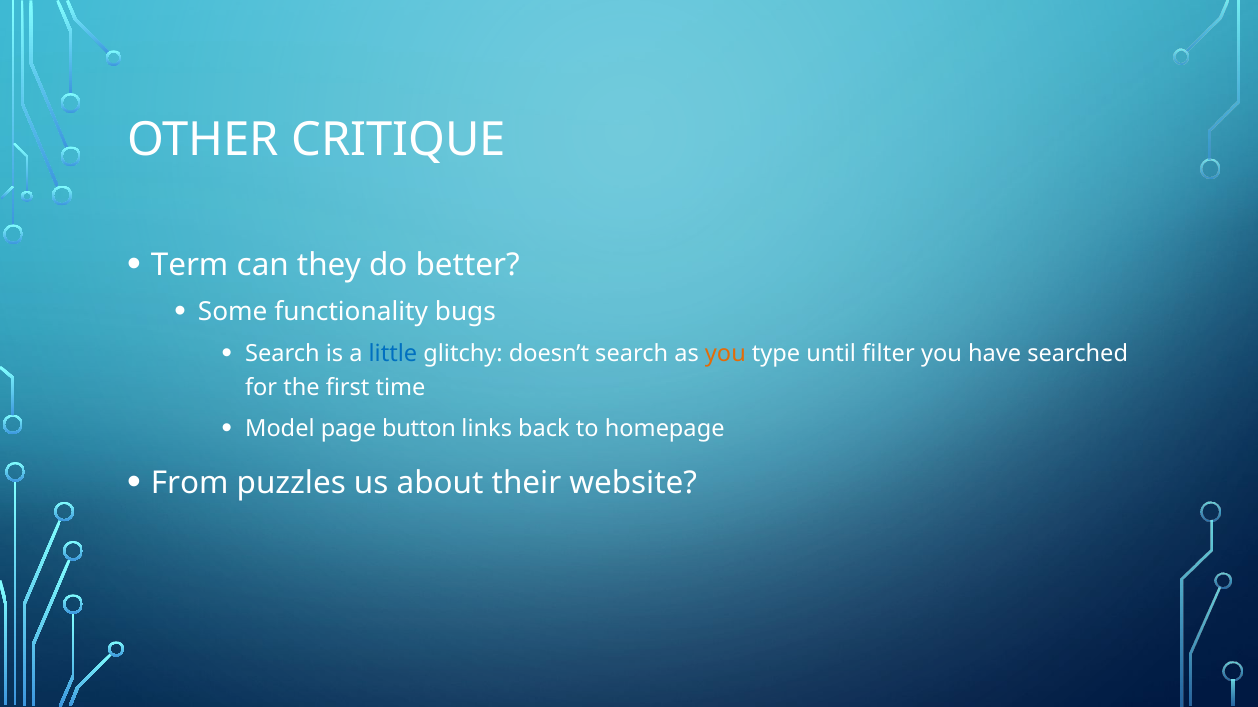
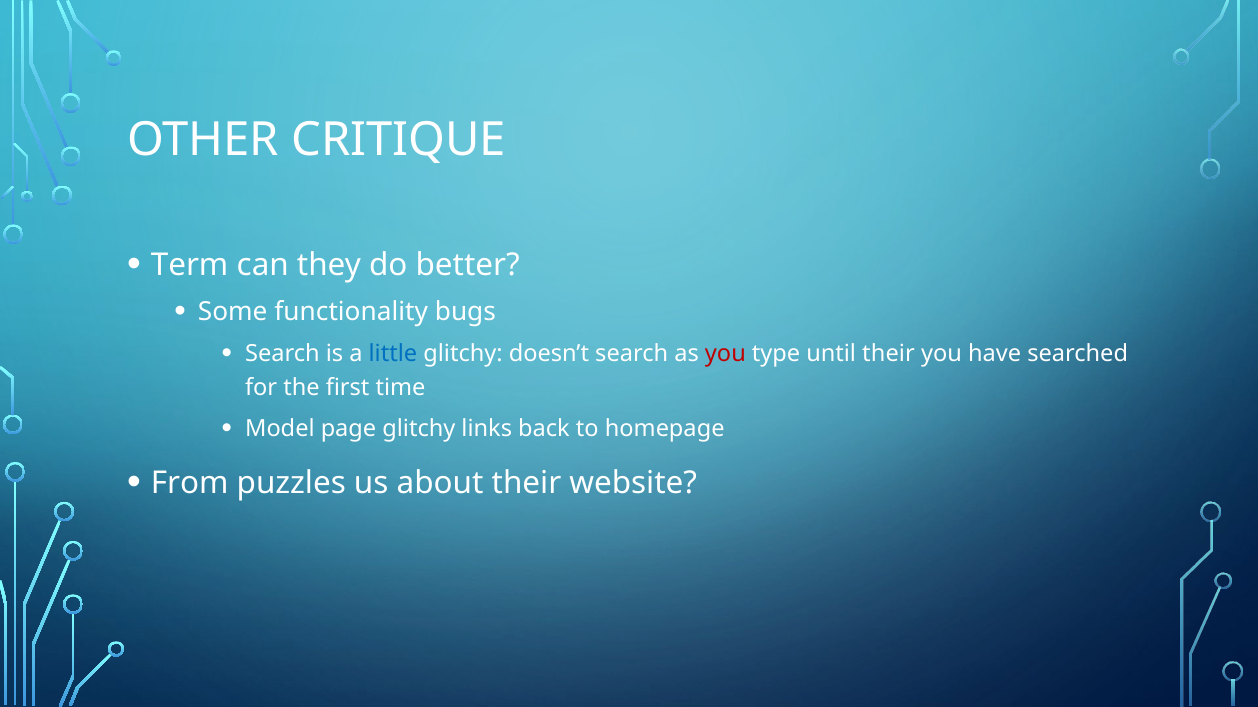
you colour: orange -> red (725, 354)
until filter: filter -> their (889, 354)
page button: button -> glitchy (419, 429)
